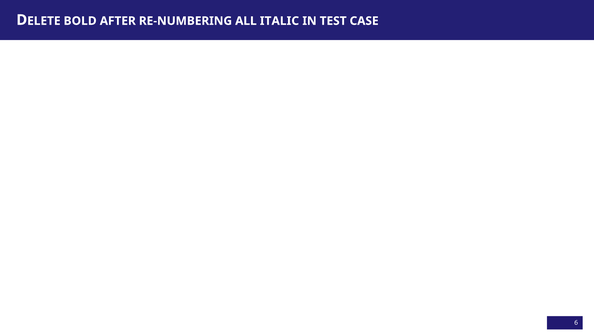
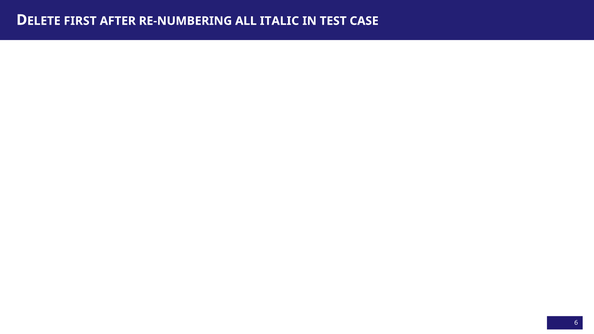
BOLD: BOLD -> FIRST (80, 21)
